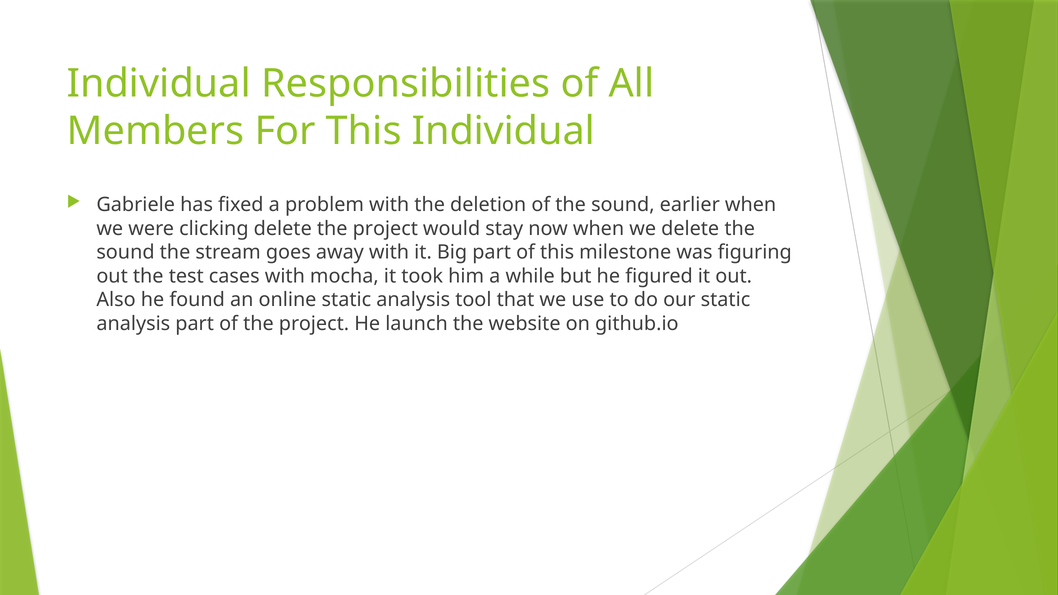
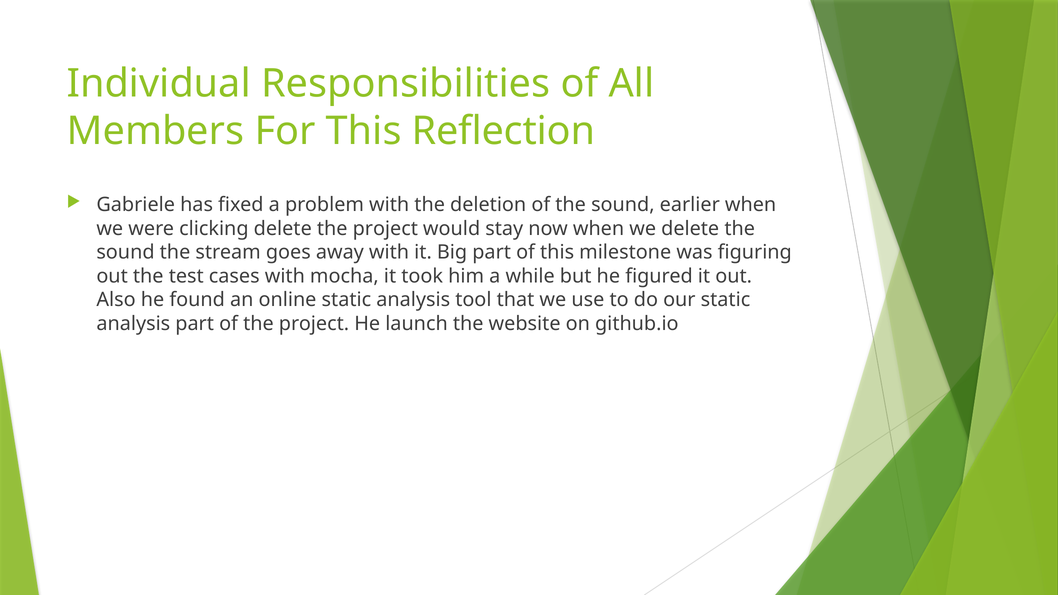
This Individual: Individual -> Reflection (503, 131)
